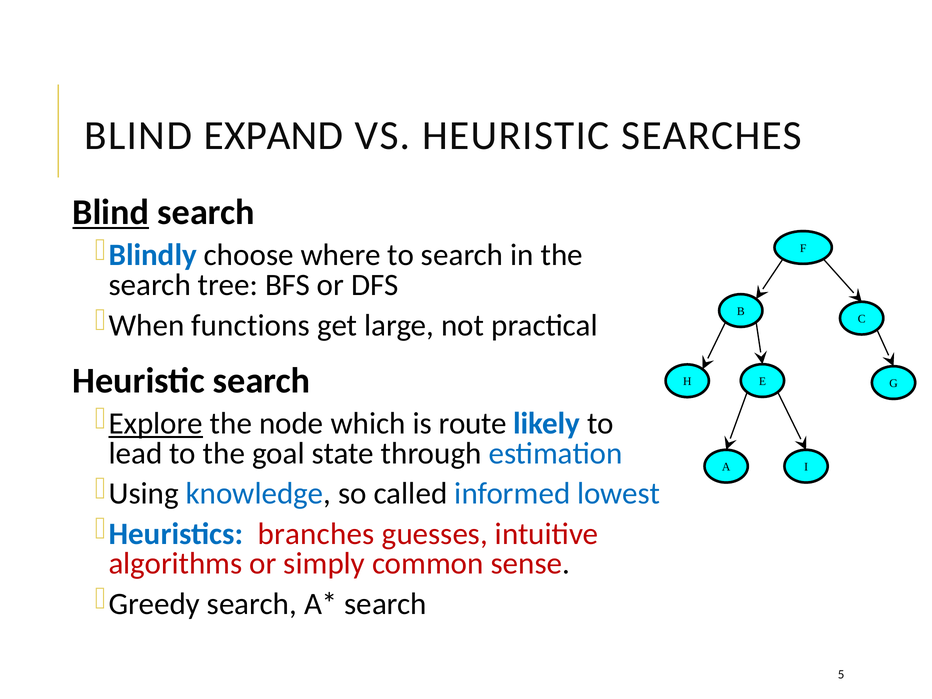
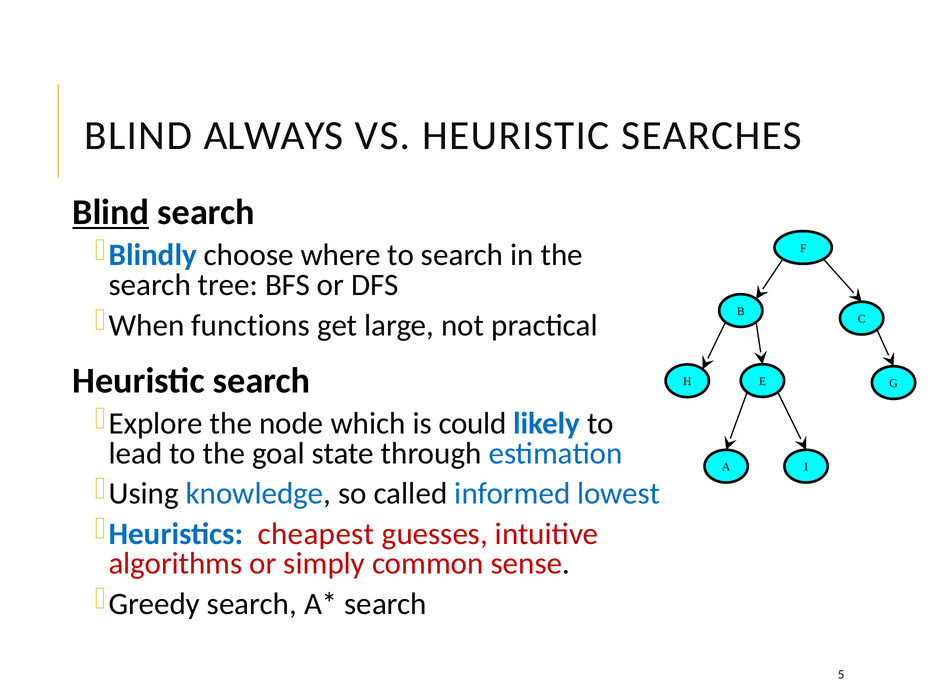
EXPAND: EXPAND -> ALWAYS (274, 135)
Explore underline: present -> none (156, 424)
route: route -> could (473, 424)
branches: branches -> cheapest (316, 534)
